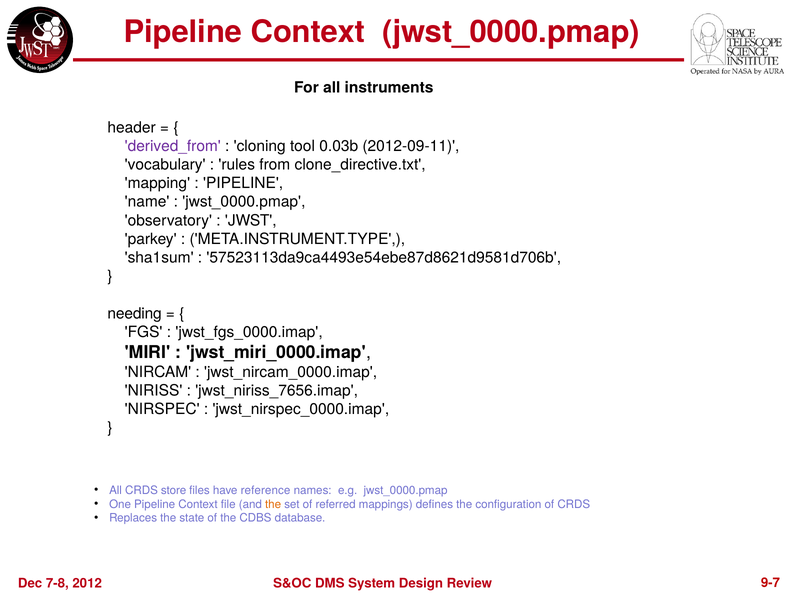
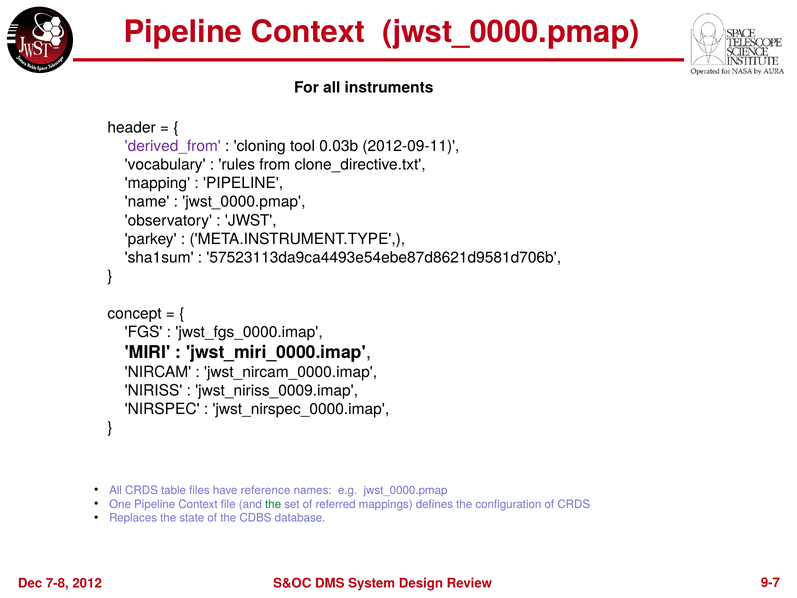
needing: needing -> concept (135, 313)
jwst_niriss_7656.imap: jwst_niriss_7656.imap -> jwst_niriss_0009.imap (277, 390)
store: store -> table (174, 490)
the colour: orange -> green (273, 504)
